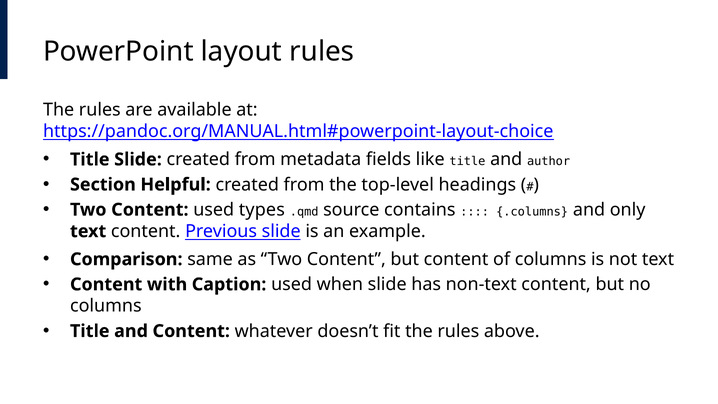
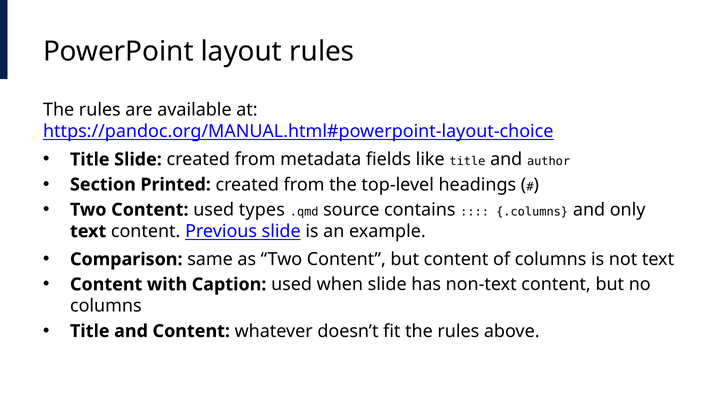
Helpful: Helpful -> Printed (176, 185)
